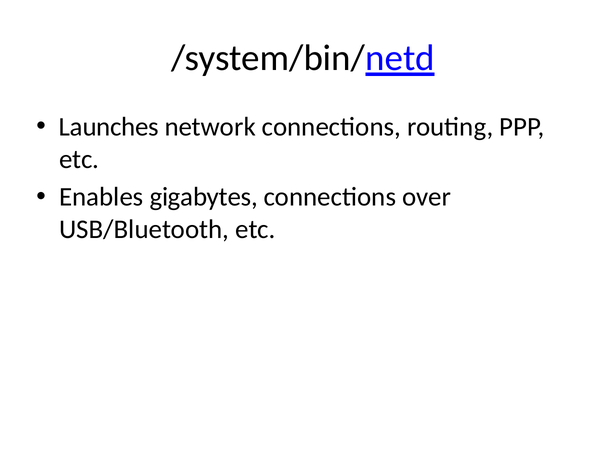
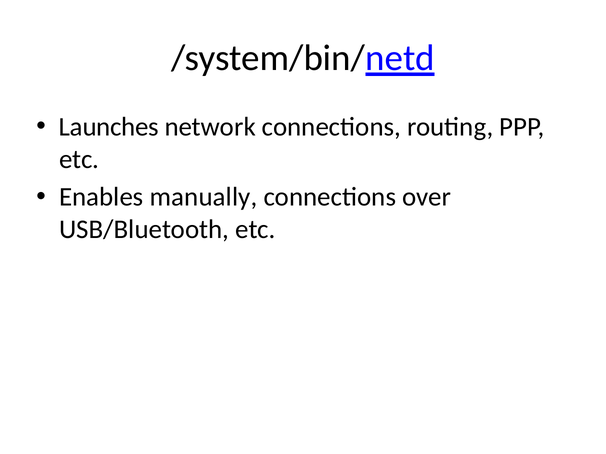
gigabytes: gigabytes -> manually (204, 197)
